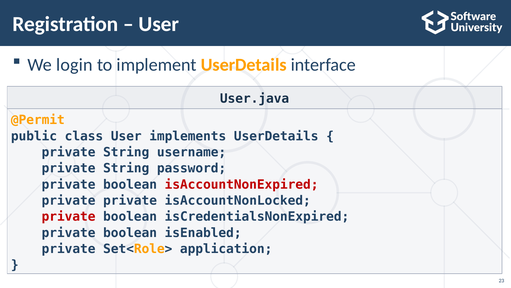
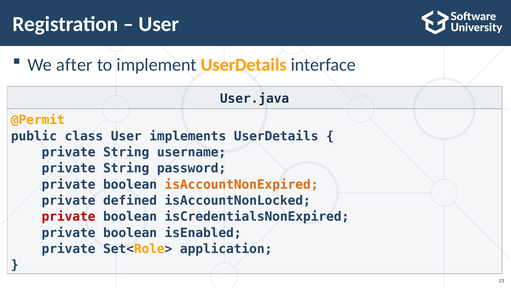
login: login -> after (74, 65)
isAccountNonExpired colour: red -> orange (242, 184)
private private: private -> defined (130, 200)
